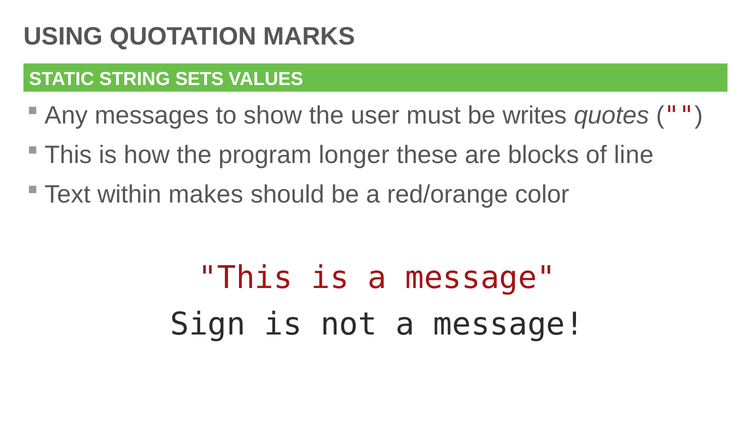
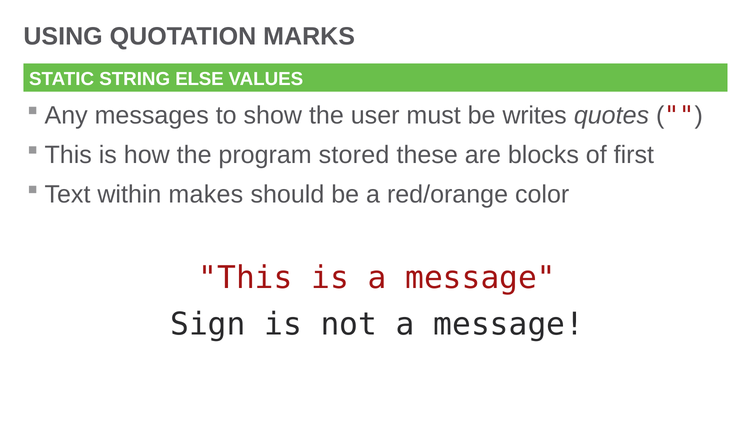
SETS: SETS -> ELSE (199, 79)
longer: longer -> stored (354, 155)
line: line -> first (634, 155)
